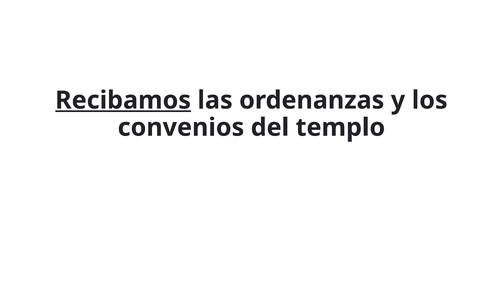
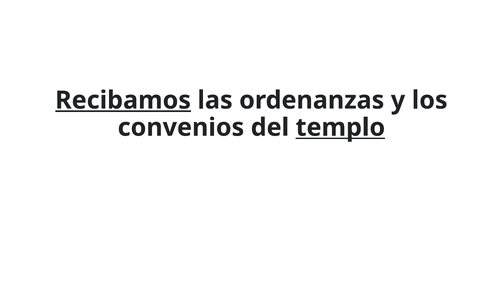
templo underline: none -> present (340, 127)
